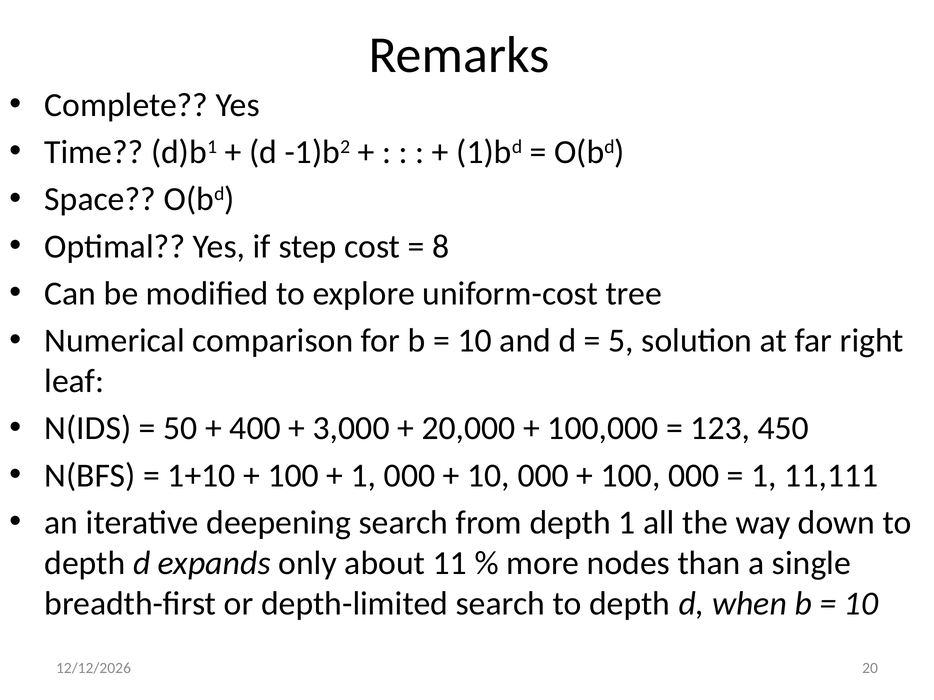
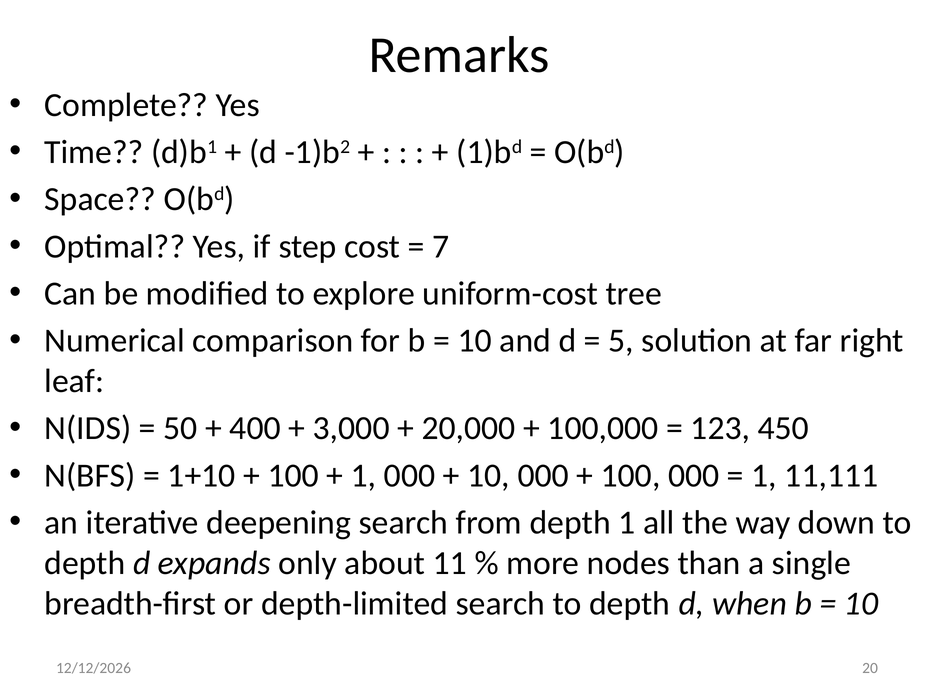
8: 8 -> 7 (441, 247)
